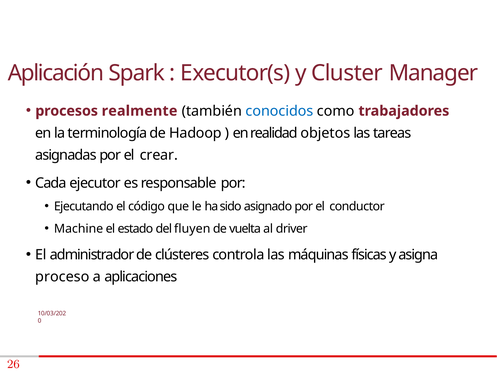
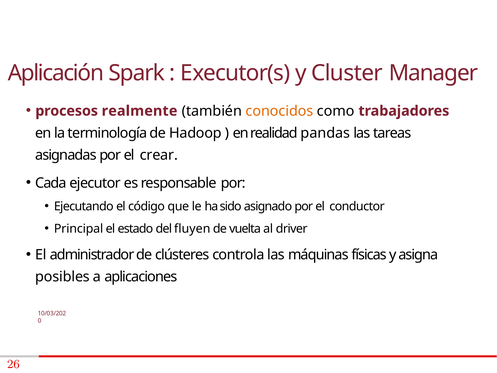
conocidos colour: blue -> orange (279, 111)
objetos: objetos -> pandas (325, 133)
Machine: Machine -> Principal (79, 229)
proceso: proceso -> posibles (63, 277)
